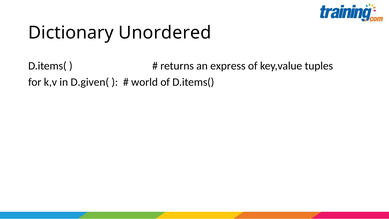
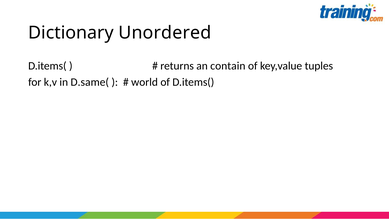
express: express -> contain (228, 66)
D.given(: D.given( -> D.same( (90, 82)
